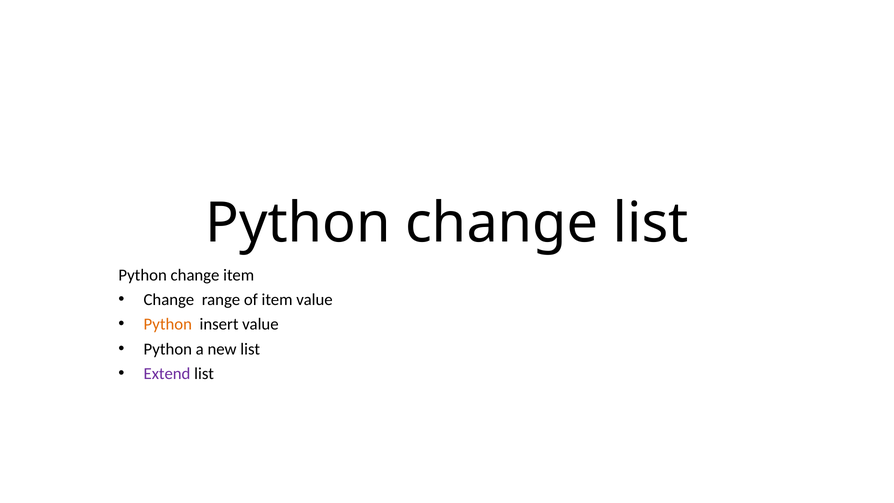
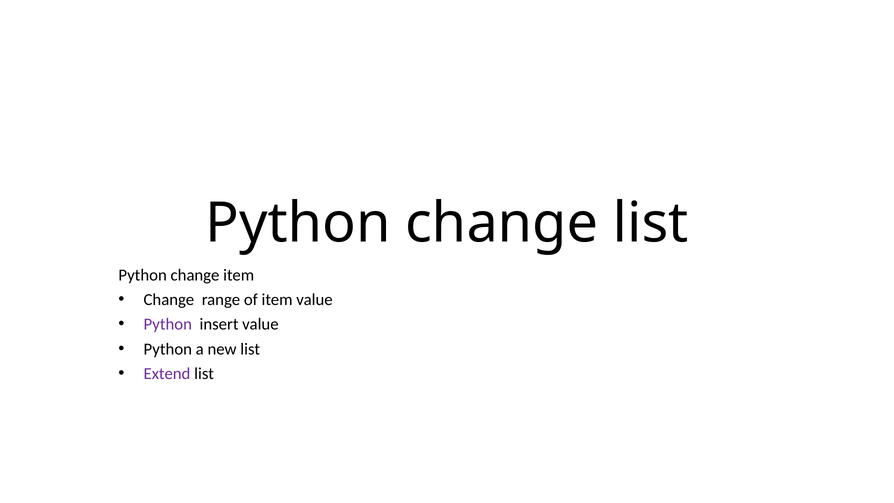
Python colour: orange -> purple (168, 324)
